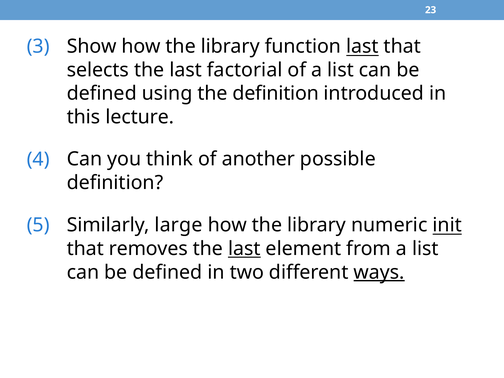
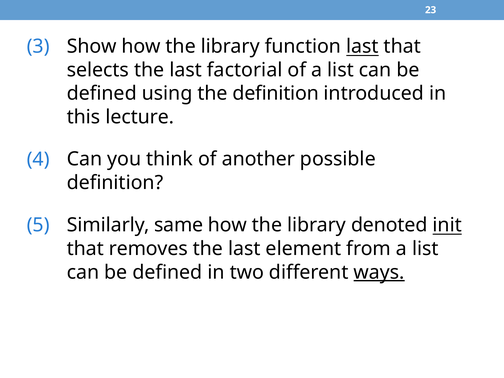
large: large -> same (179, 225)
numeric: numeric -> denoted (389, 225)
last underline: present -> none (244, 249)
